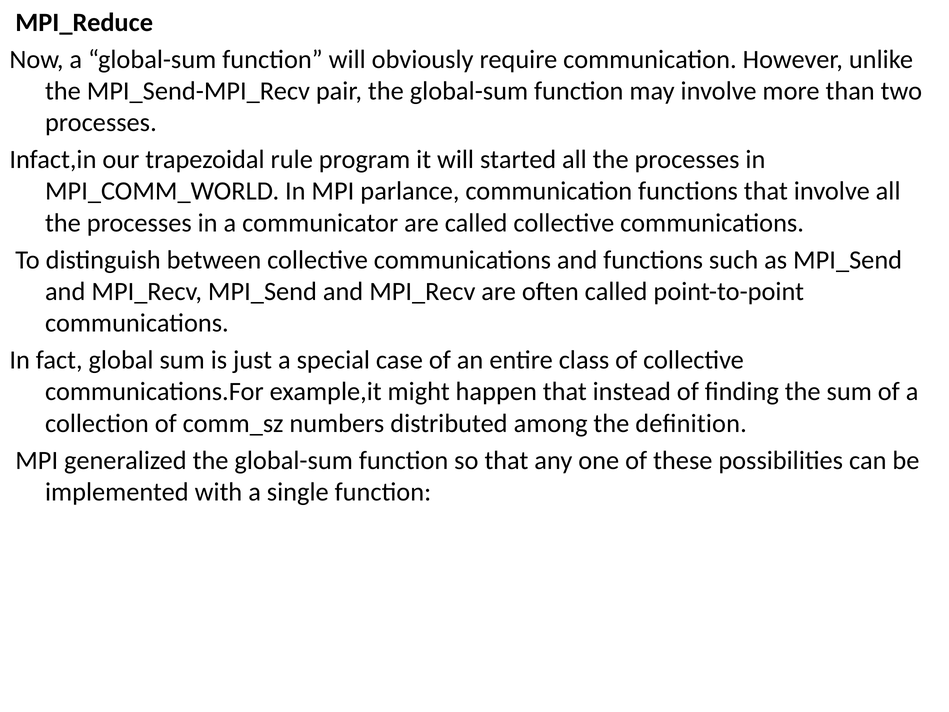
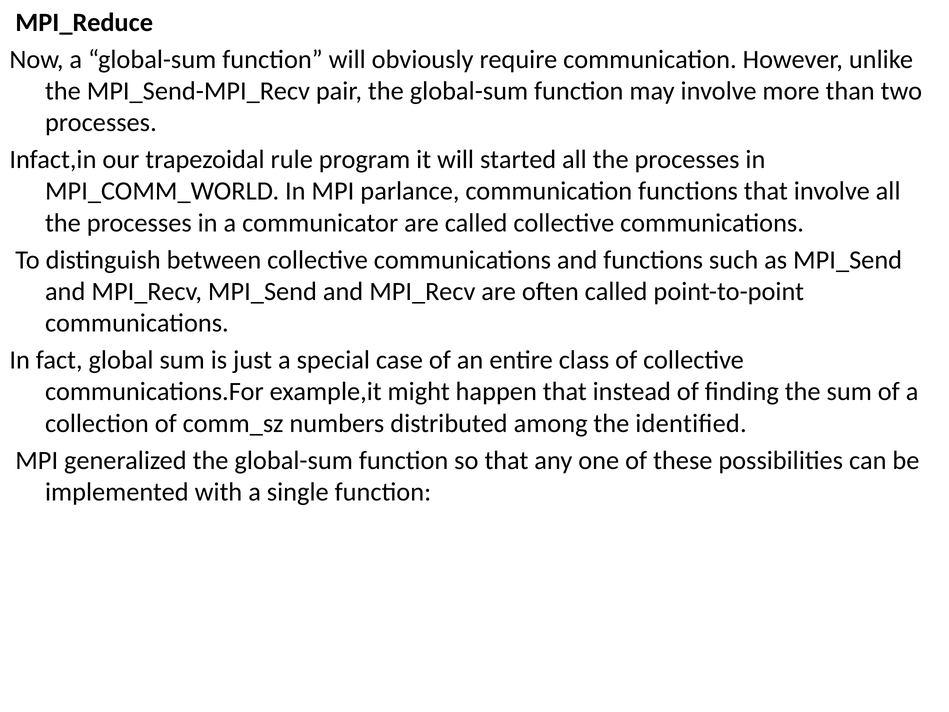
deﬁnition: deﬁnition -> identiﬁed (691, 423)
